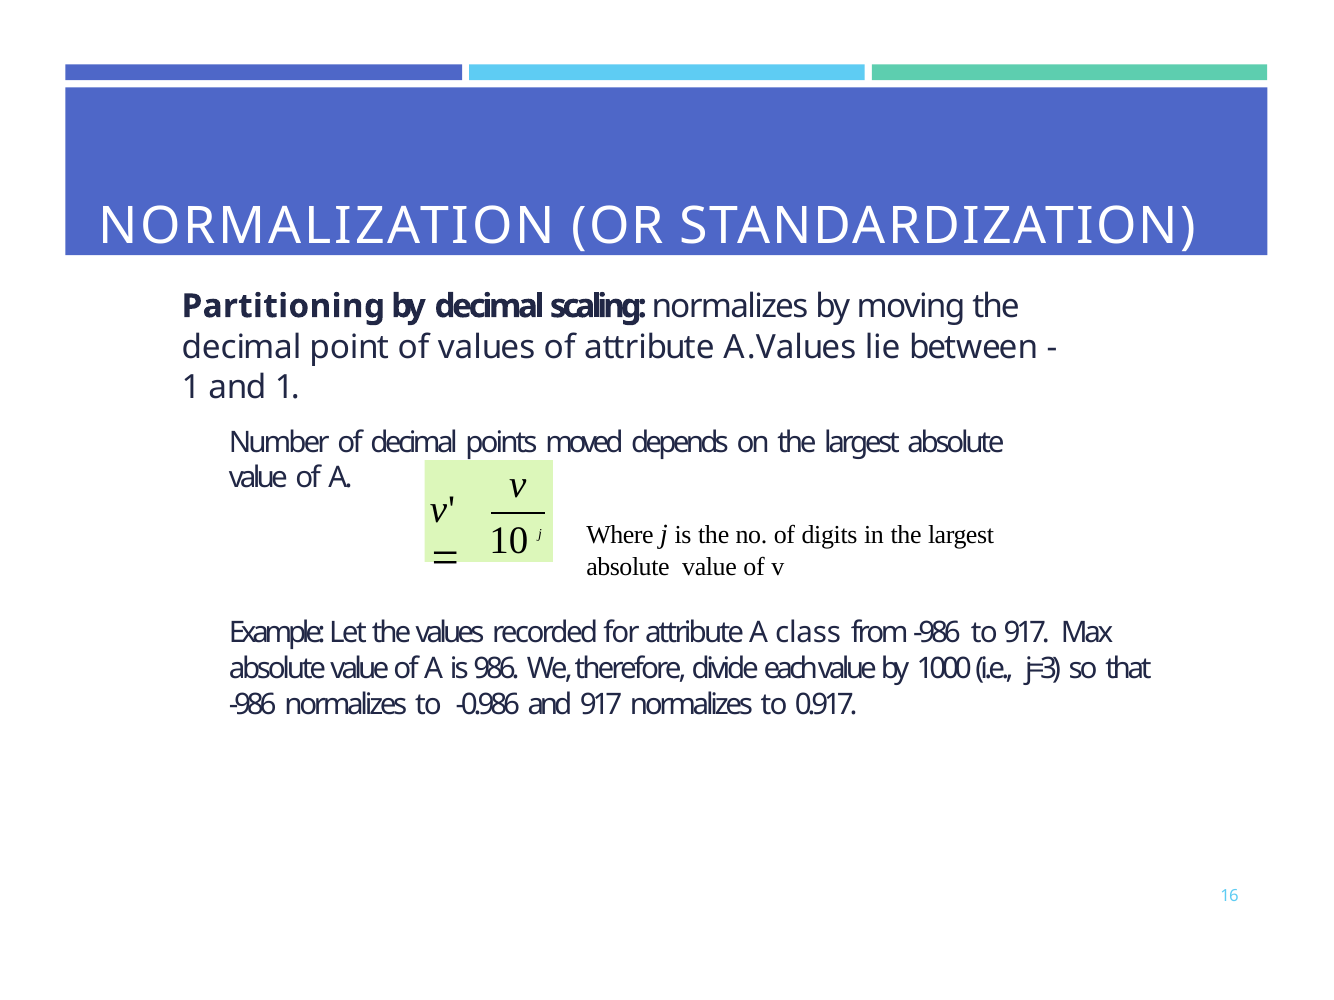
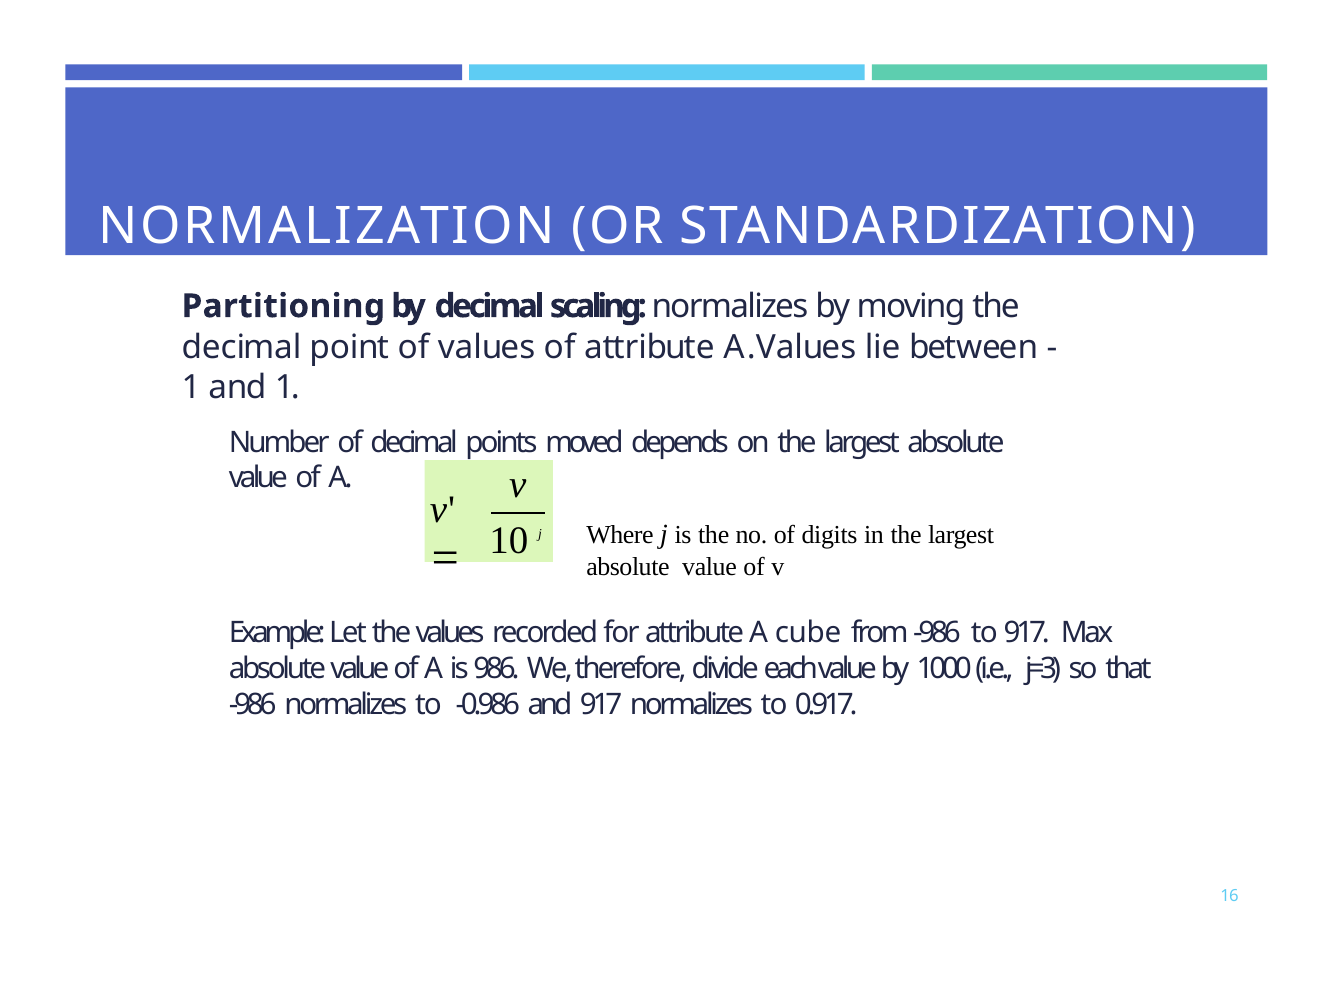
class: class -> cube (808, 633)
